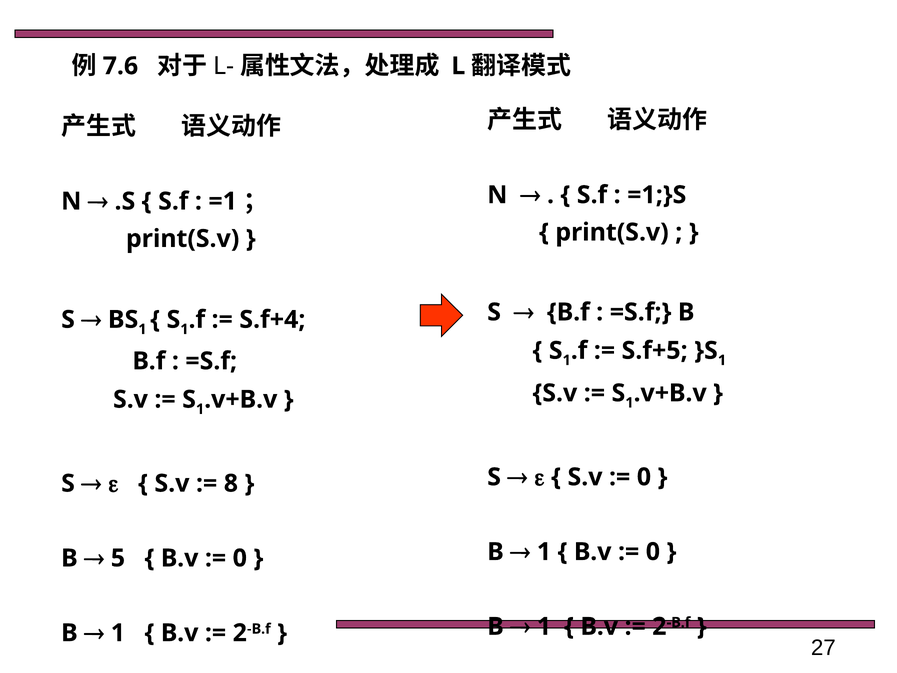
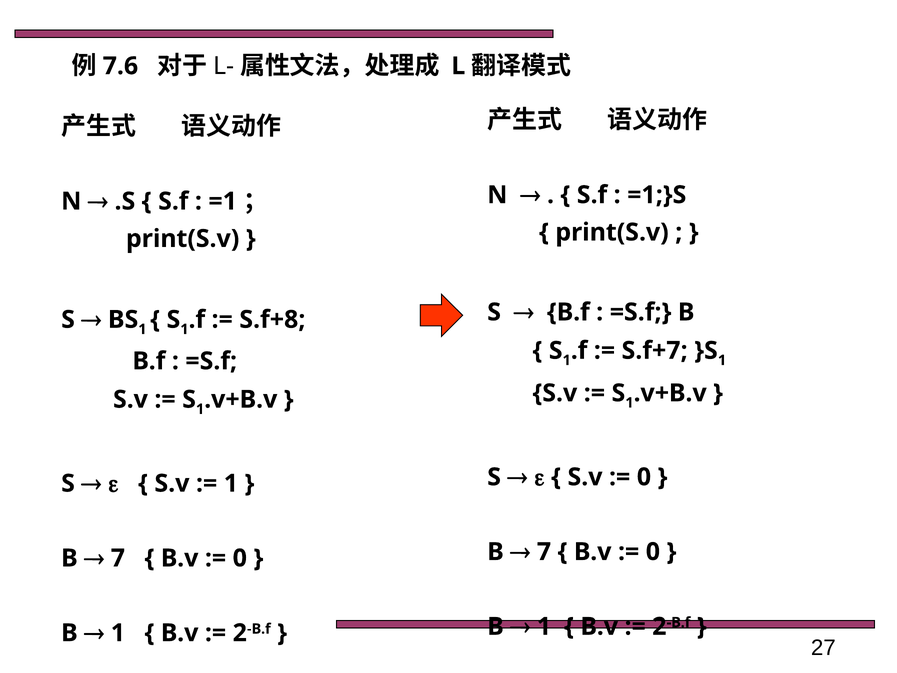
S.f+4: S.f+4 -> S.f+8 (272, 319)
S.f+5: S.f+5 -> S.f+7 (655, 350)
8: 8 -> 1 (231, 483)
1: 1 -> 7 (544, 552)
5: 5 -> 7 (118, 558)
